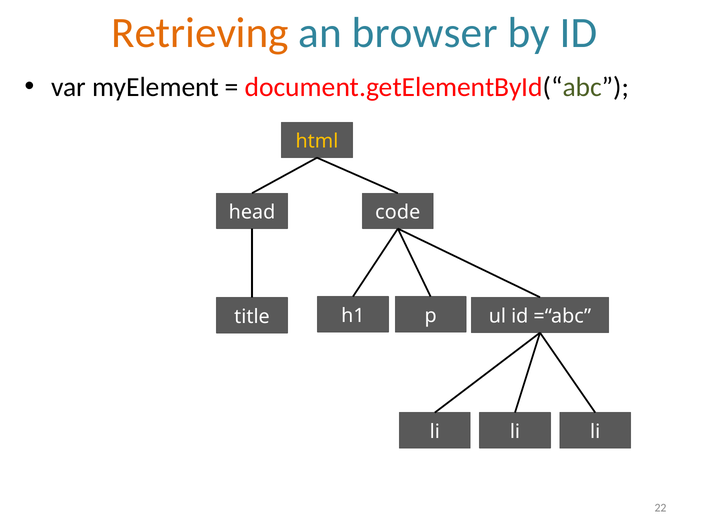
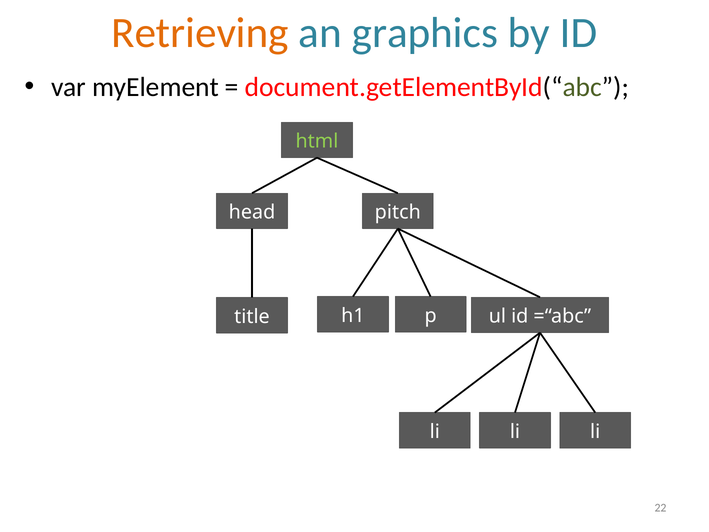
browser: browser -> graphics (425, 33)
html colour: yellow -> light green (317, 141)
code: code -> pitch (398, 212)
